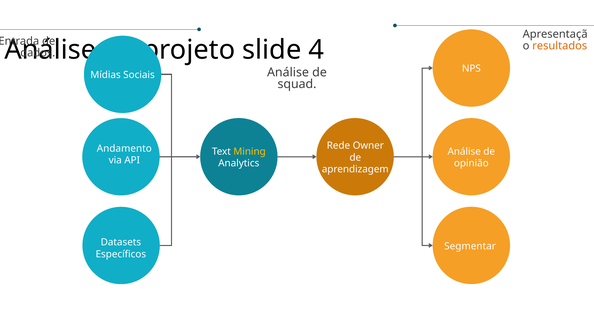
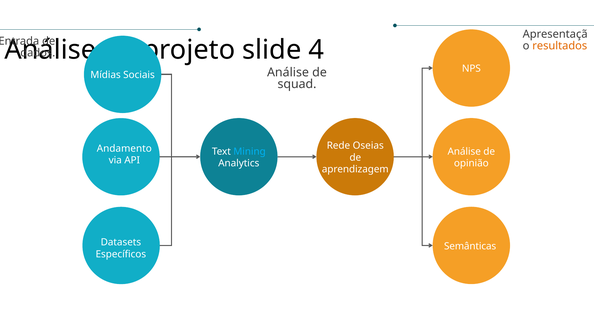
Owner: Owner -> Oseias (368, 146)
Mining colour: yellow -> light blue (250, 152)
Segmentar: Segmentar -> Semânticas (470, 246)
